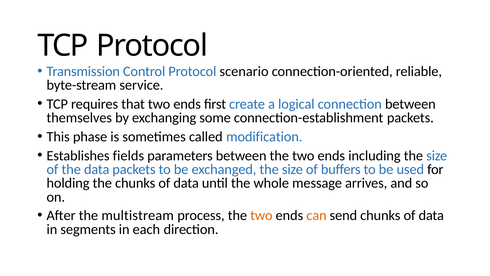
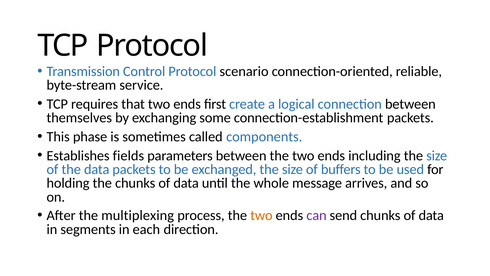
modification: modification -> components (264, 137)
multistream: multistream -> multiplexing (138, 215)
can colour: orange -> purple (317, 215)
